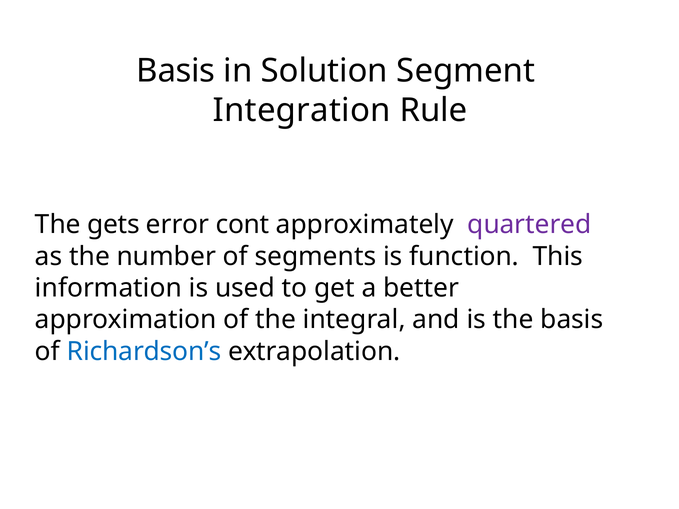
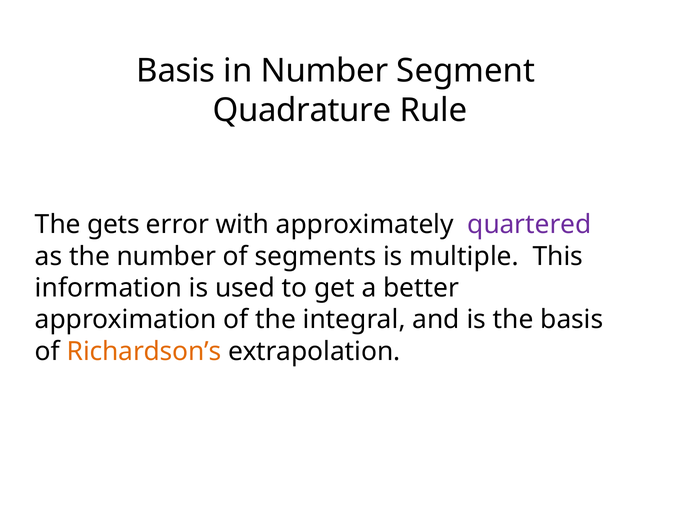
in Solution: Solution -> Number (325, 71)
Integration: Integration -> Quadrature (302, 110)
cont: cont -> with (242, 225)
function: function -> multiple (464, 256)
Richardson’s colour: blue -> orange (144, 352)
